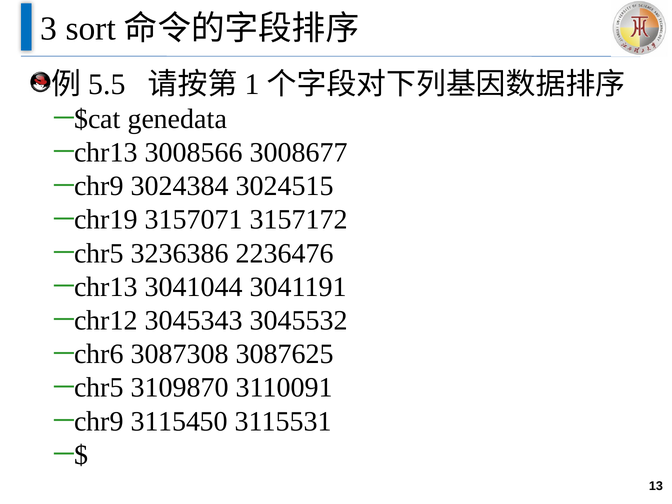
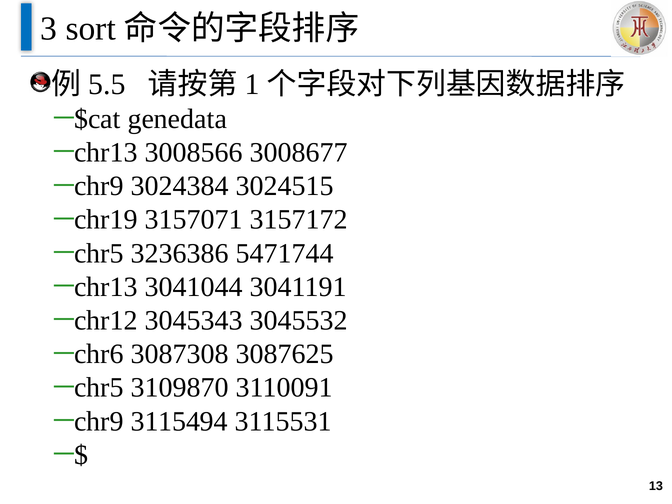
2236476: 2236476 -> 5471744 (285, 253)
3115450: 3115450 -> 3115494 (179, 421)
